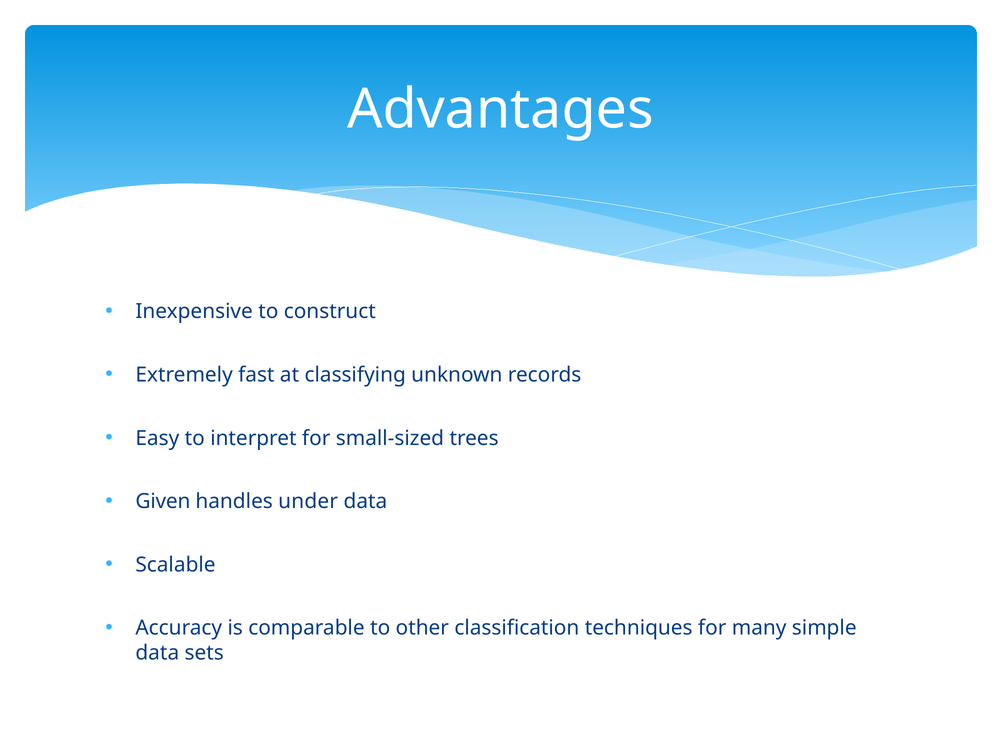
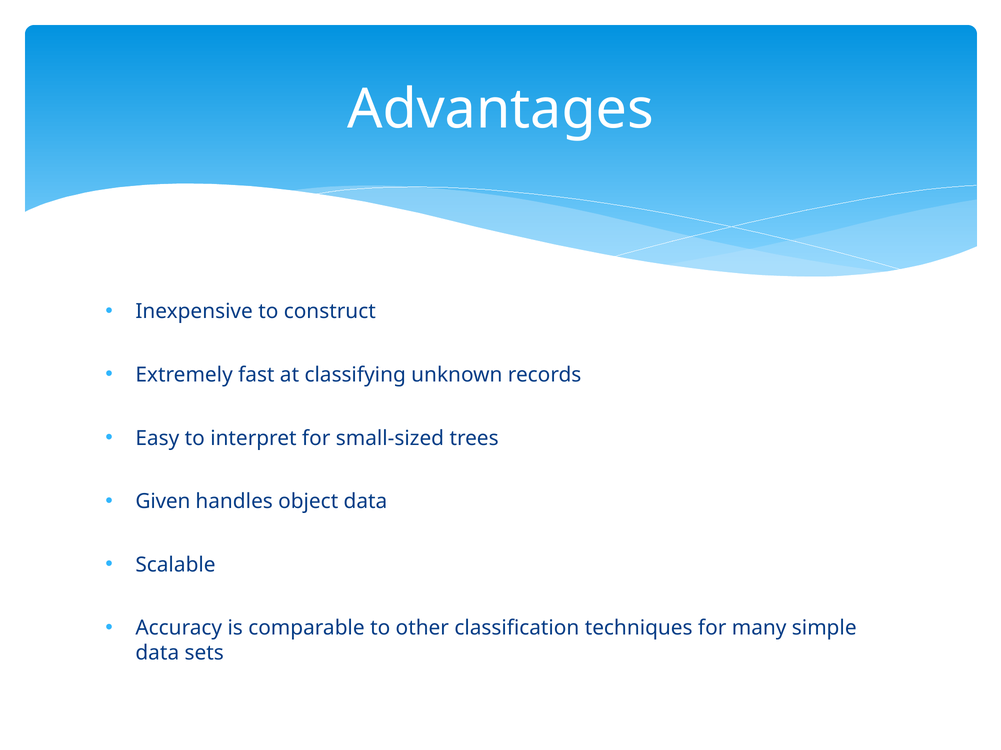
under: under -> object (308, 502)
